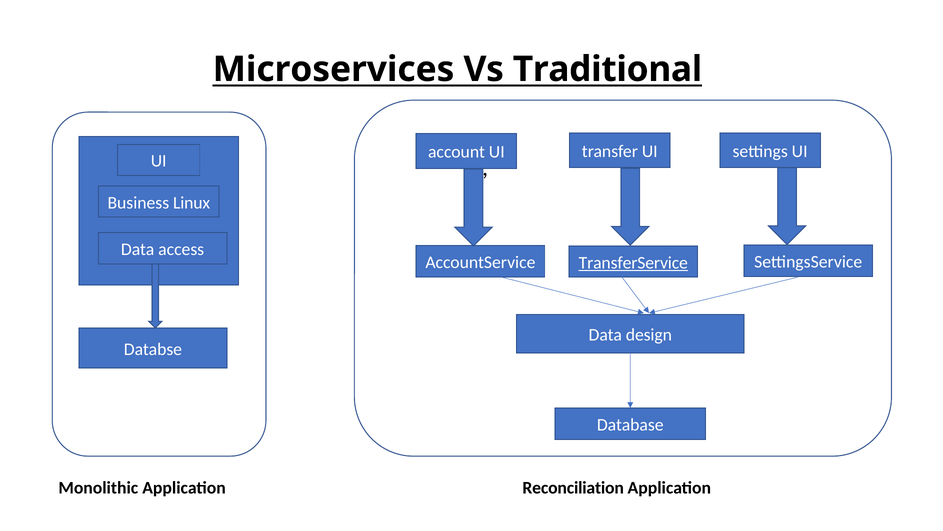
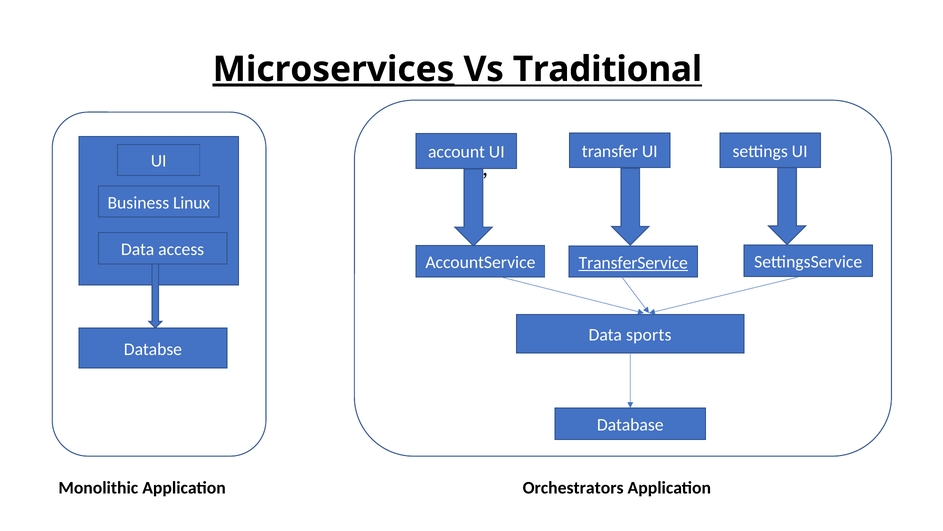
Microservices underline: none -> present (333, 69)
design: design -> sports (649, 335)
Reconciliation: Reconciliation -> Orchestrators (573, 487)
